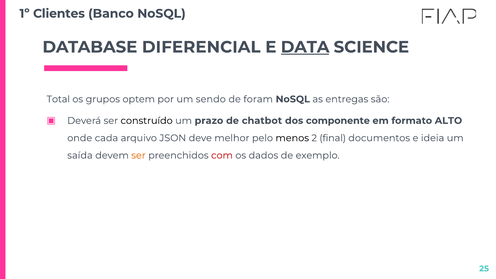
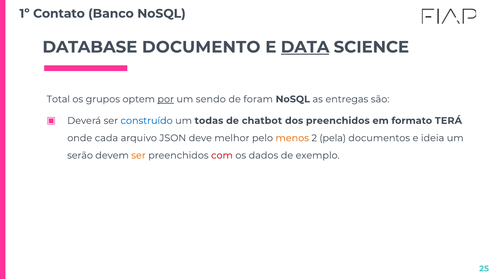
Clientes: Clientes -> Contato (59, 14)
DIFERENCIAL: DIFERENCIAL -> DOCUMENTO (201, 47)
por underline: none -> present (166, 99)
construído colour: black -> blue (147, 121)
prazo: prazo -> todas (209, 121)
dos componente: componente -> preenchidos (338, 121)
ALTO: ALTO -> TERÁ (448, 121)
menos colour: black -> orange (292, 138)
final: final -> pela (333, 138)
saída: saída -> serão (80, 155)
